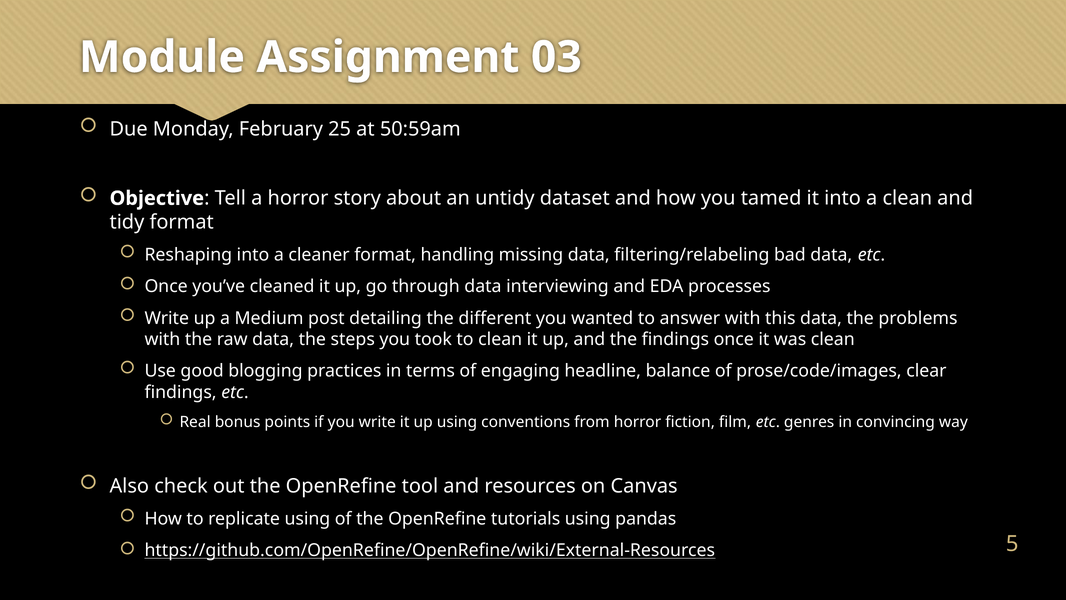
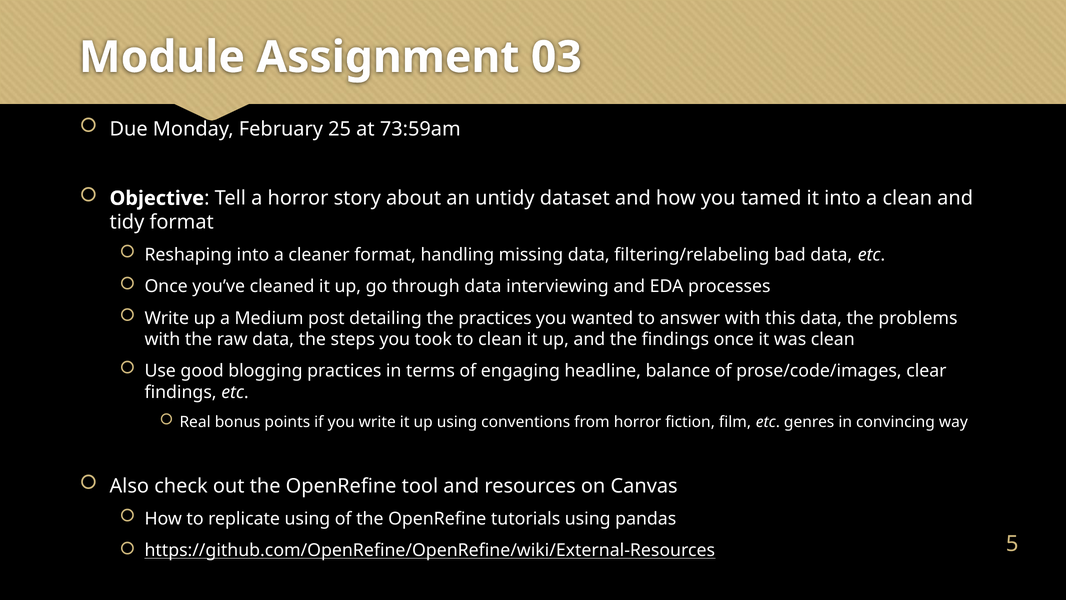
50:59am: 50:59am -> 73:59am (420, 129)
the different: different -> practices (495, 318)
